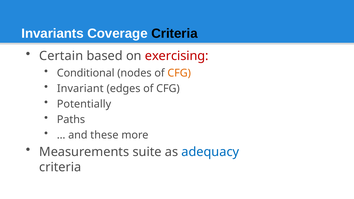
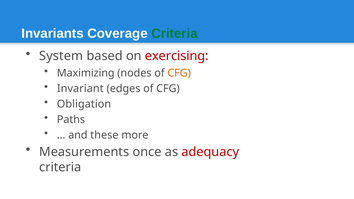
Criteria colour: black -> green (174, 33)
Certain: Certain -> System (61, 56)
Conditional: Conditional -> Maximizing (86, 73)
Potentially: Potentially -> Obligation (84, 104)
suite: suite -> once (147, 152)
adequacy colour: blue -> red (210, 152)
